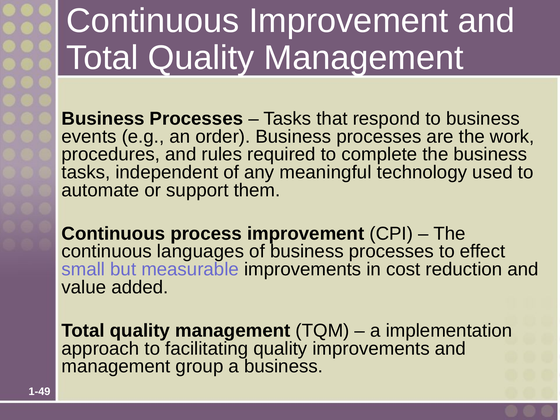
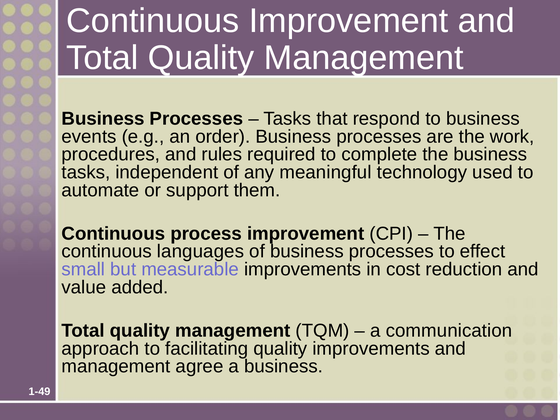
implementation: implementation -> communication (449, 331)
group: group -> agree (200, 366)
